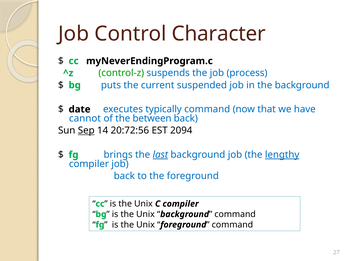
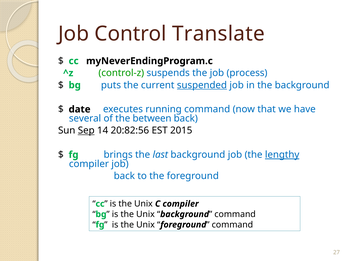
Character: Character -> Translate (218, 34)
suspended underline: none -> present (202, 85)
typically: typically -> running (164, 109)
cannot: cannot -> several (85, 118)
20:72:56: 20:72:56 -> 20:82:56 (130, 131)
2094: 2094 -> 2015 (181, 131)
last underline: present -> none (160, 155)
